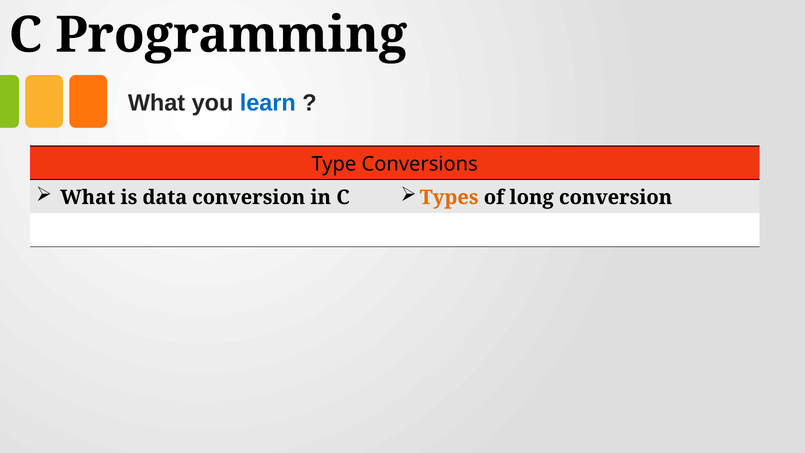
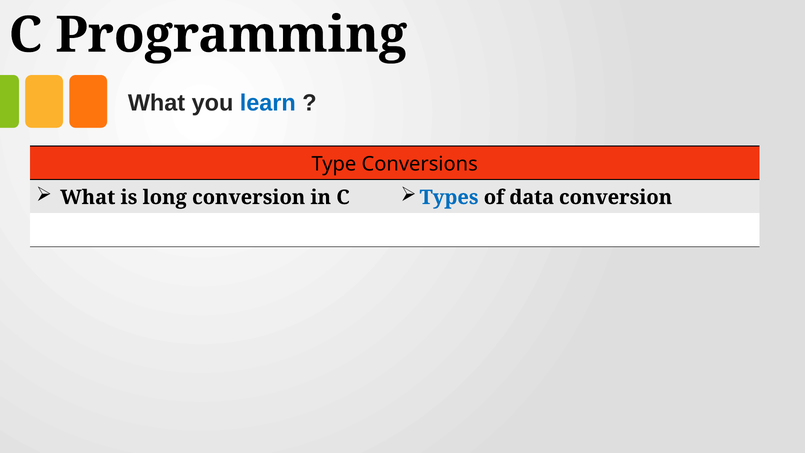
data: data -> long (165, 197)
Types colour: orange -> blue (449, 197)
long: long -> data (532, 197)
